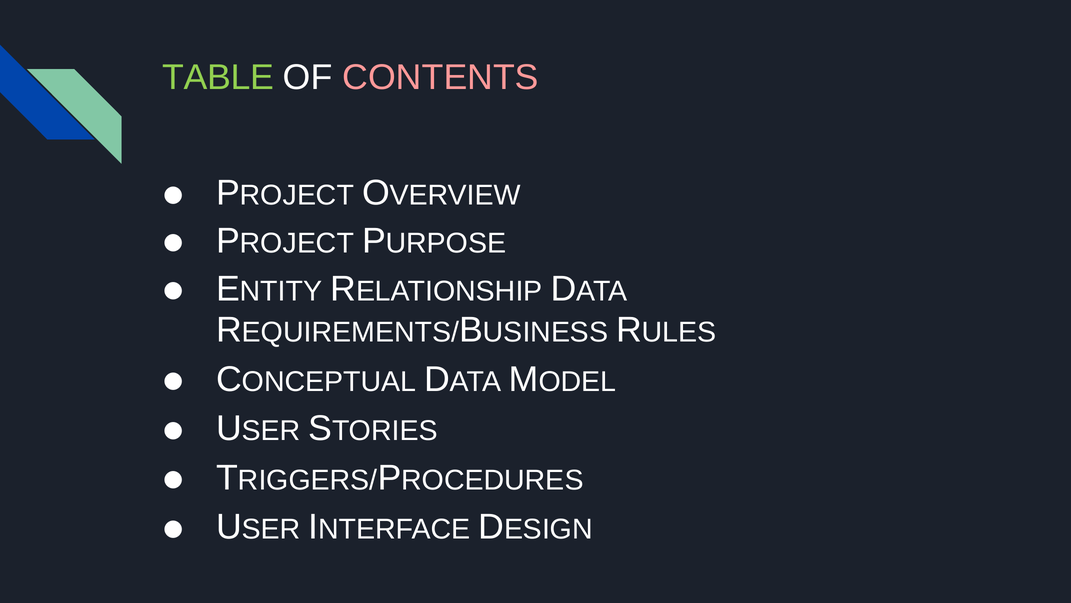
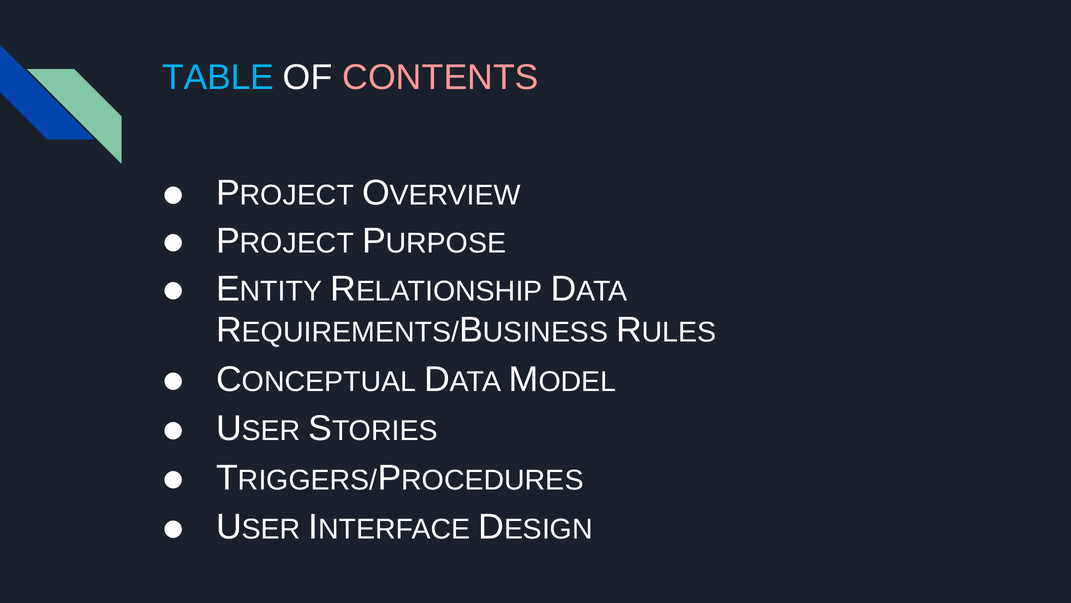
TABLE colour: light green -> light blue (218, 77)
